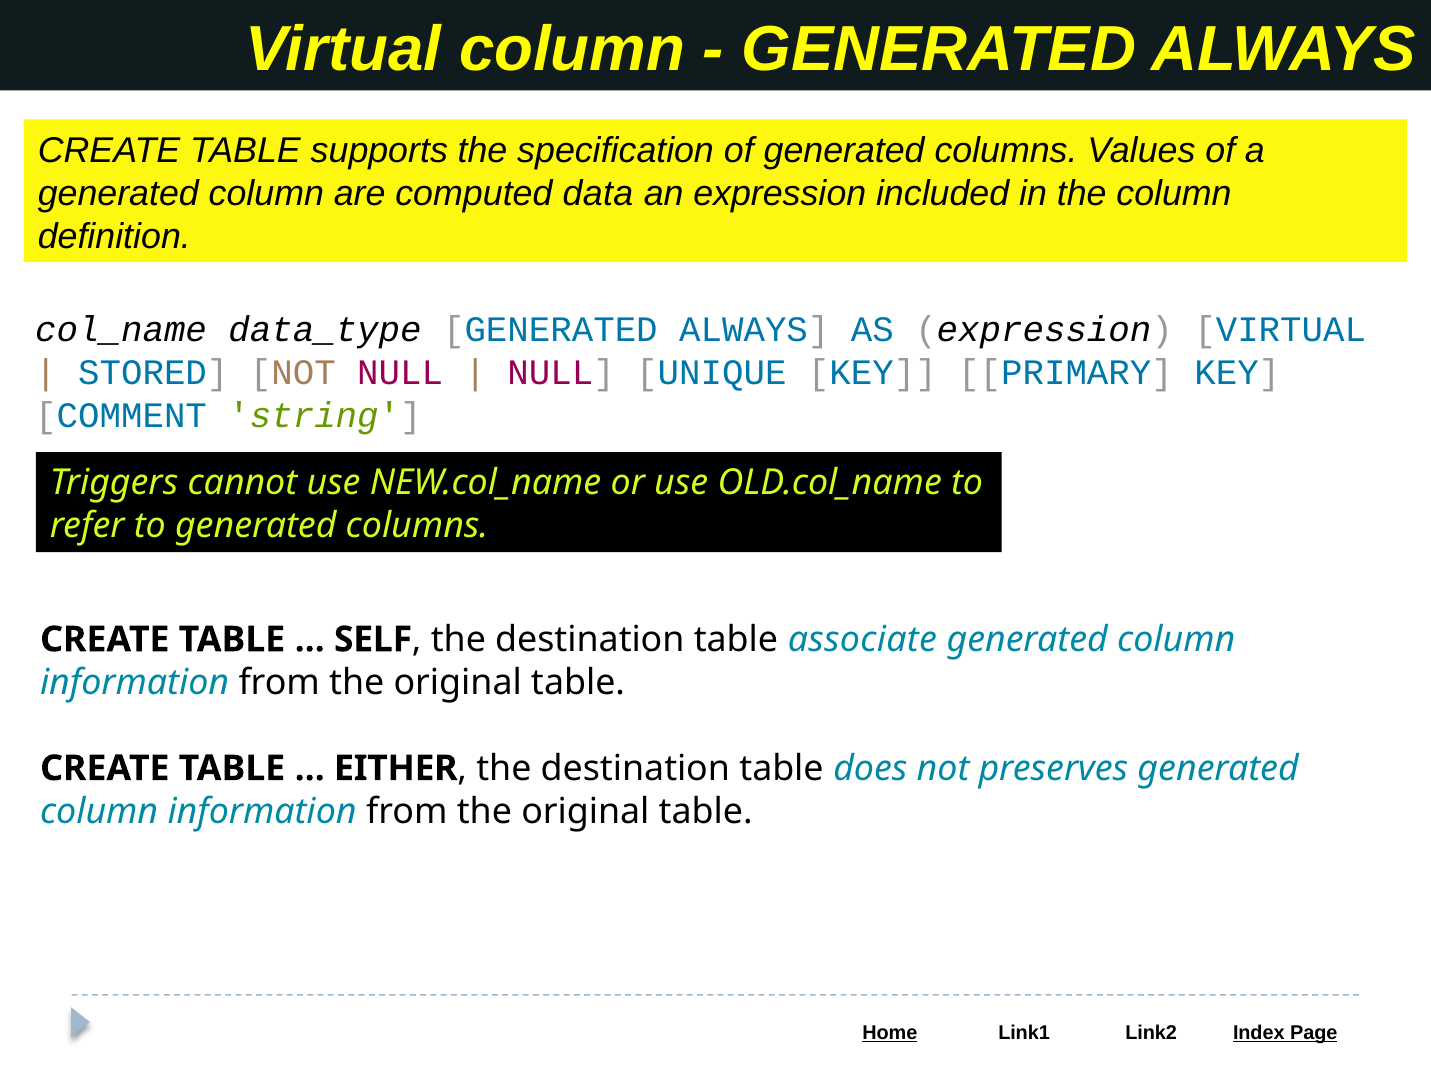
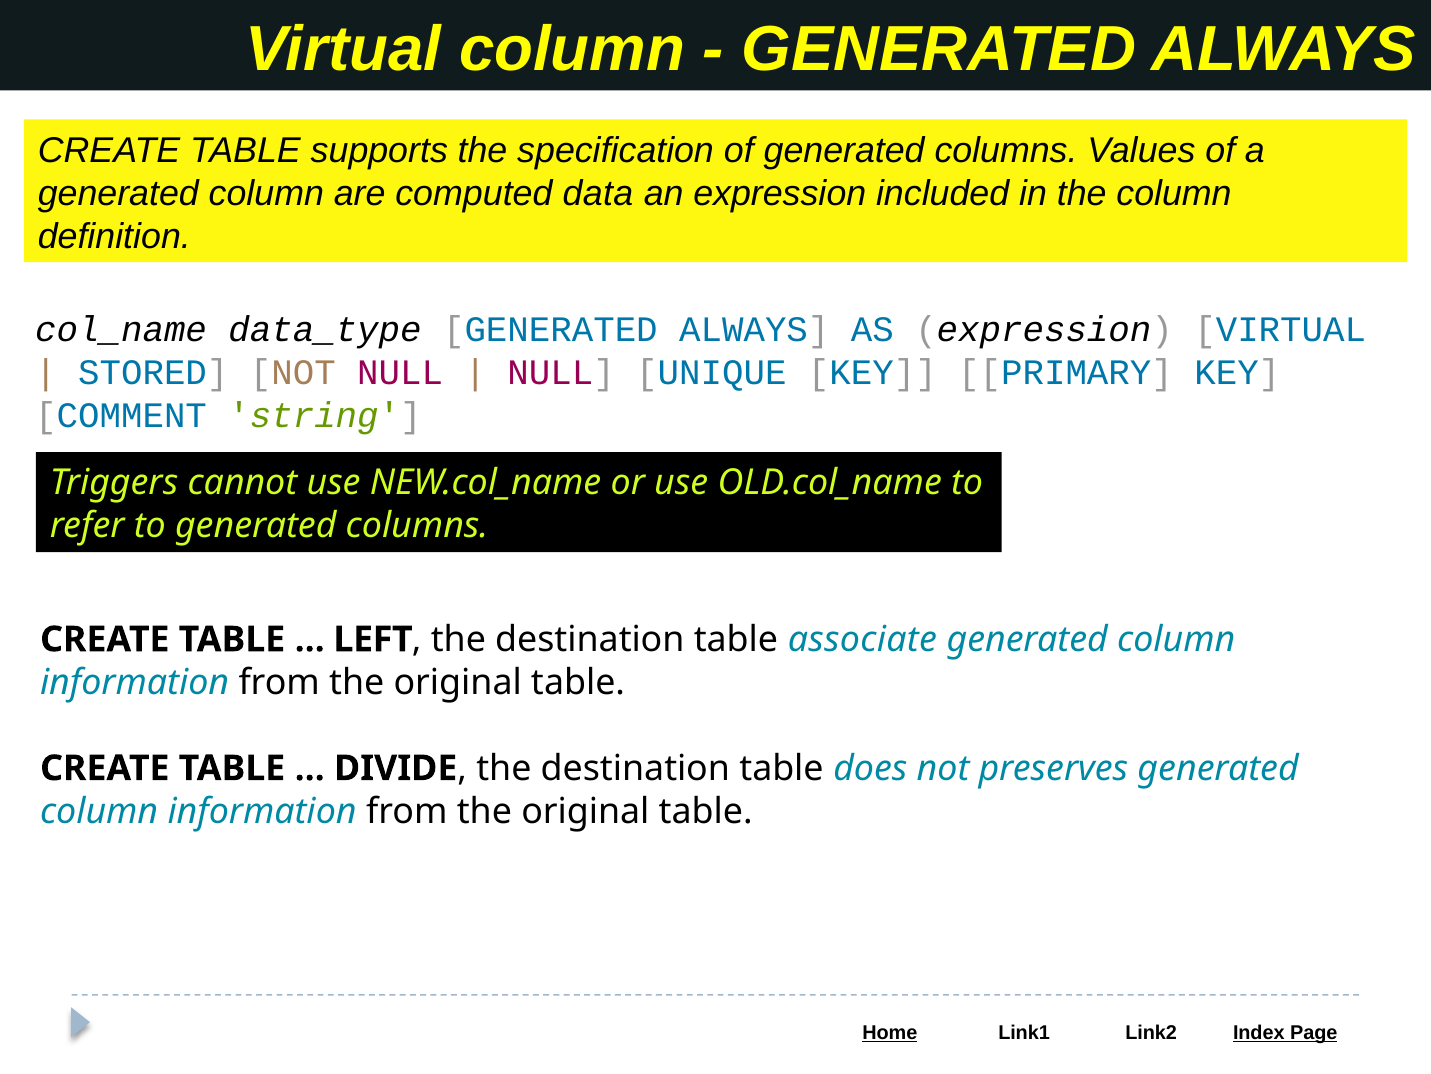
SELF: SELF -> LEFT (373, 639)
EITHER: EITHER -> DIVIDE (396, 768)
